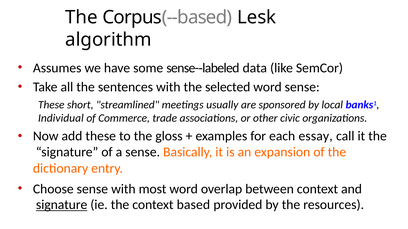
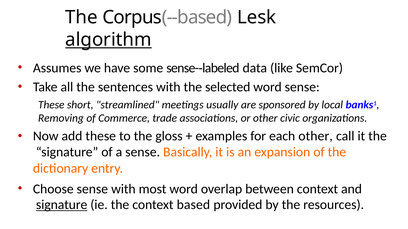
algorithm underline: none -> present (108, 40)
Individual: Individual -> Removing (61, 118)
each essay: essay -> other (316, 136)
